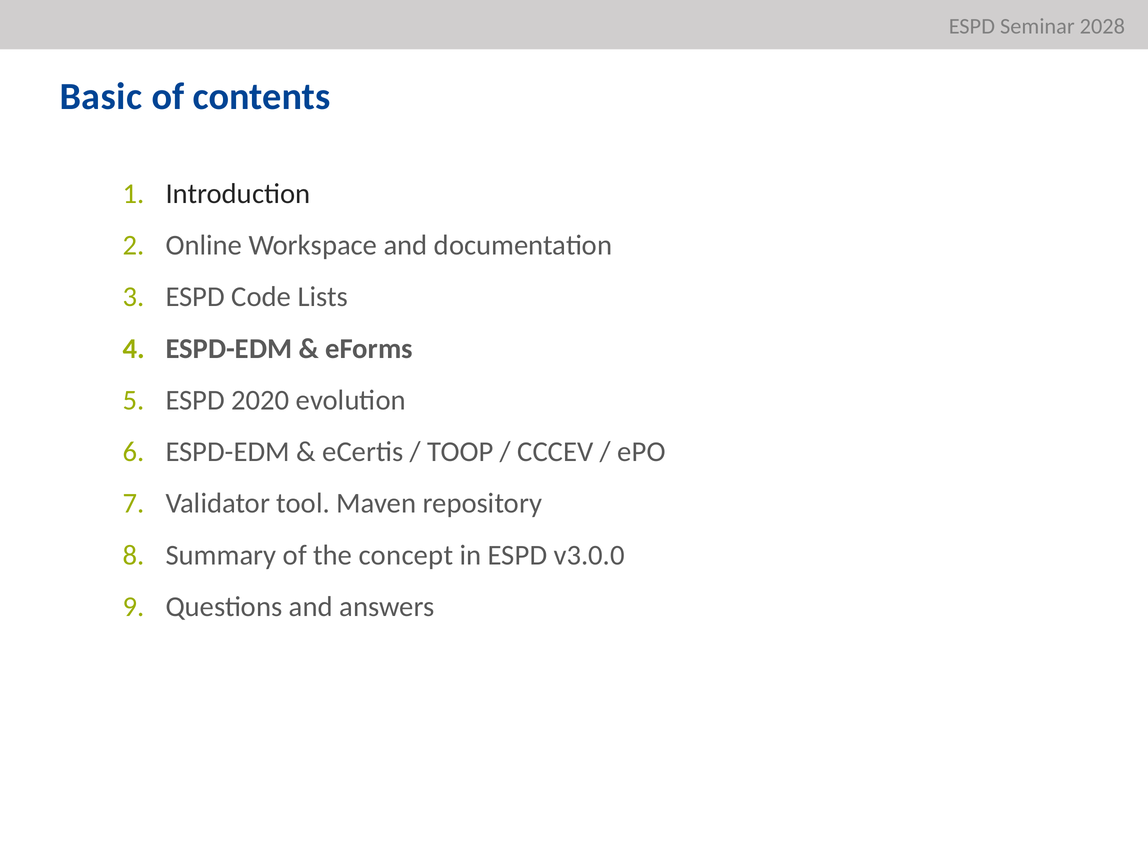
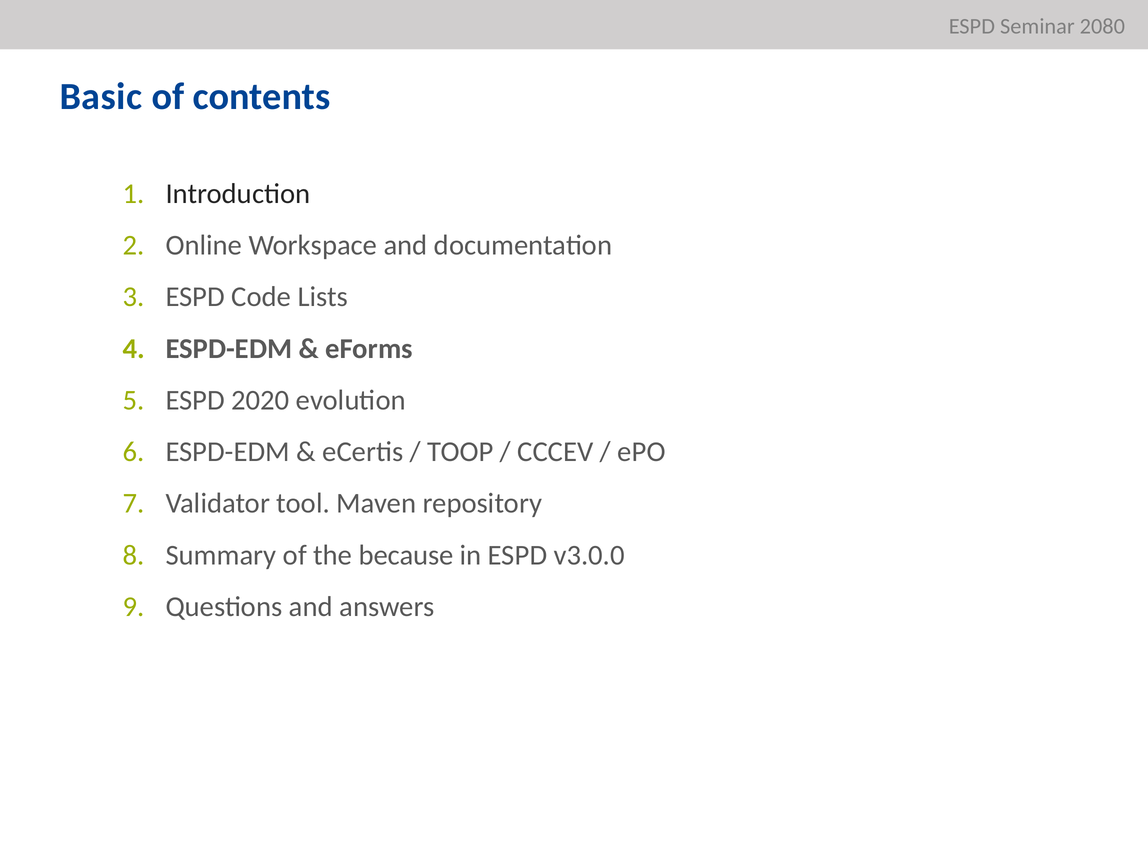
2028: 2028 -> 2080 (1102, 26)
concept: concept -> because (406, 555)
